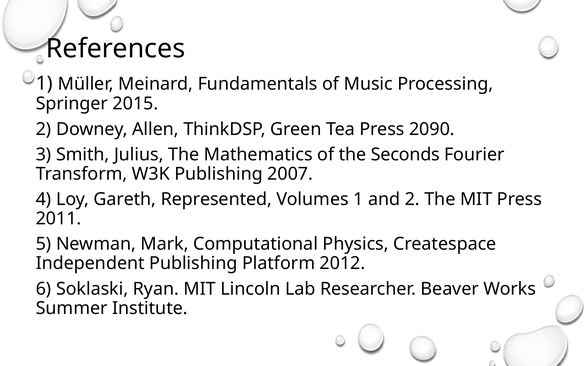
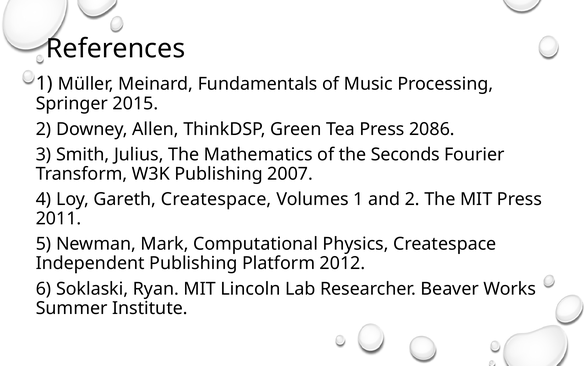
2090: 2090 -> 2086 (432, 129)
Gareth Represented: Represented -> Createspace (216, 199)
